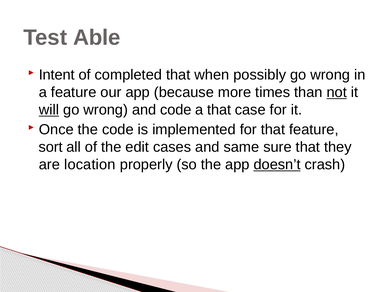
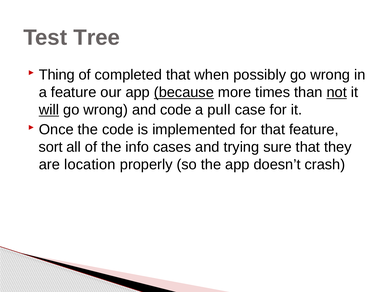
Able: Able -> Tree (97, 38)
Intent: Intent -> Thing (57, 75)
because underline: none -> present (184, 92)
a that: that -> pull (219, 110)
edit: edit -> info (137, 147)
same: same -> trying (241, 147)
doesn’t underline: present -> none (277, 164)
